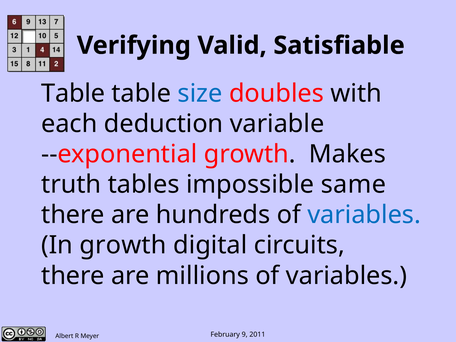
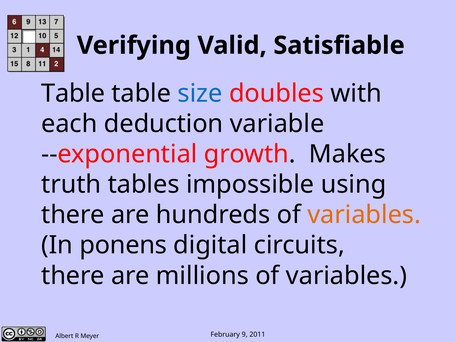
same: same -> using (354, 185)
variables colour: blue -> orange (364, 215)
In growth: growth -> ponens (123, 245)
